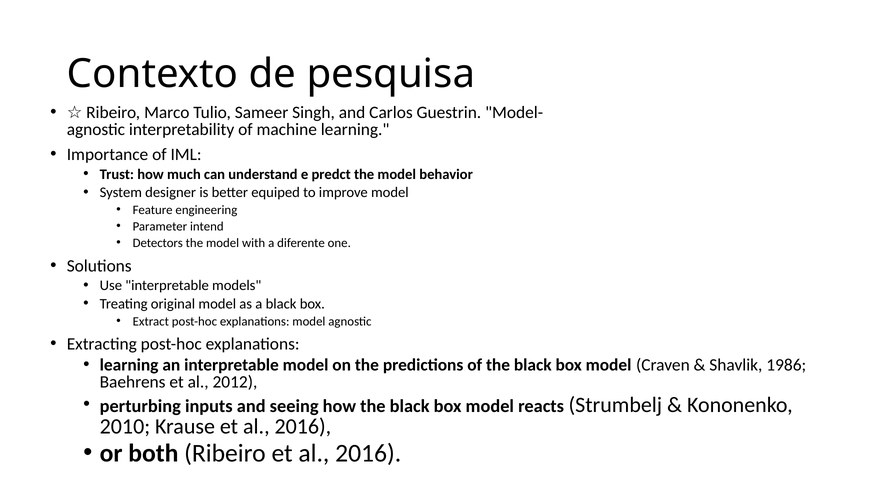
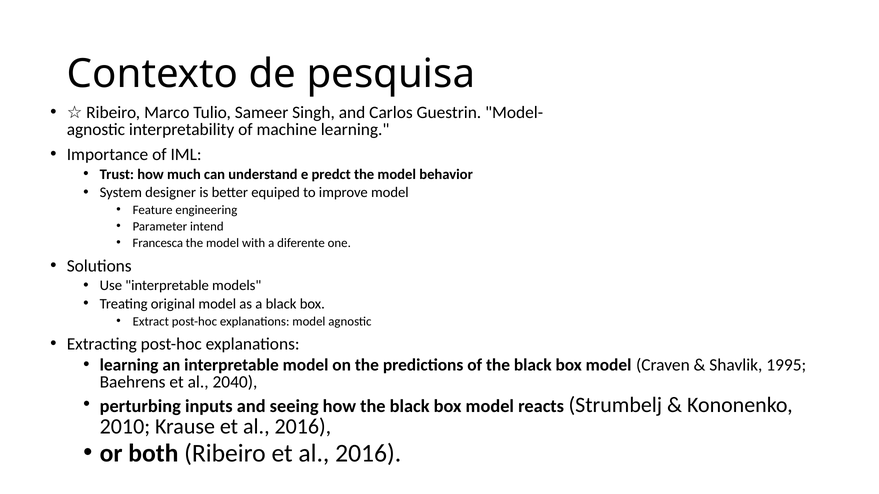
Detectors: Detectors -> Francesca (158, 243)
1986: 1986 -> 1995 (786, 365)
2012: 2012 -> 2040 (235, 382)
